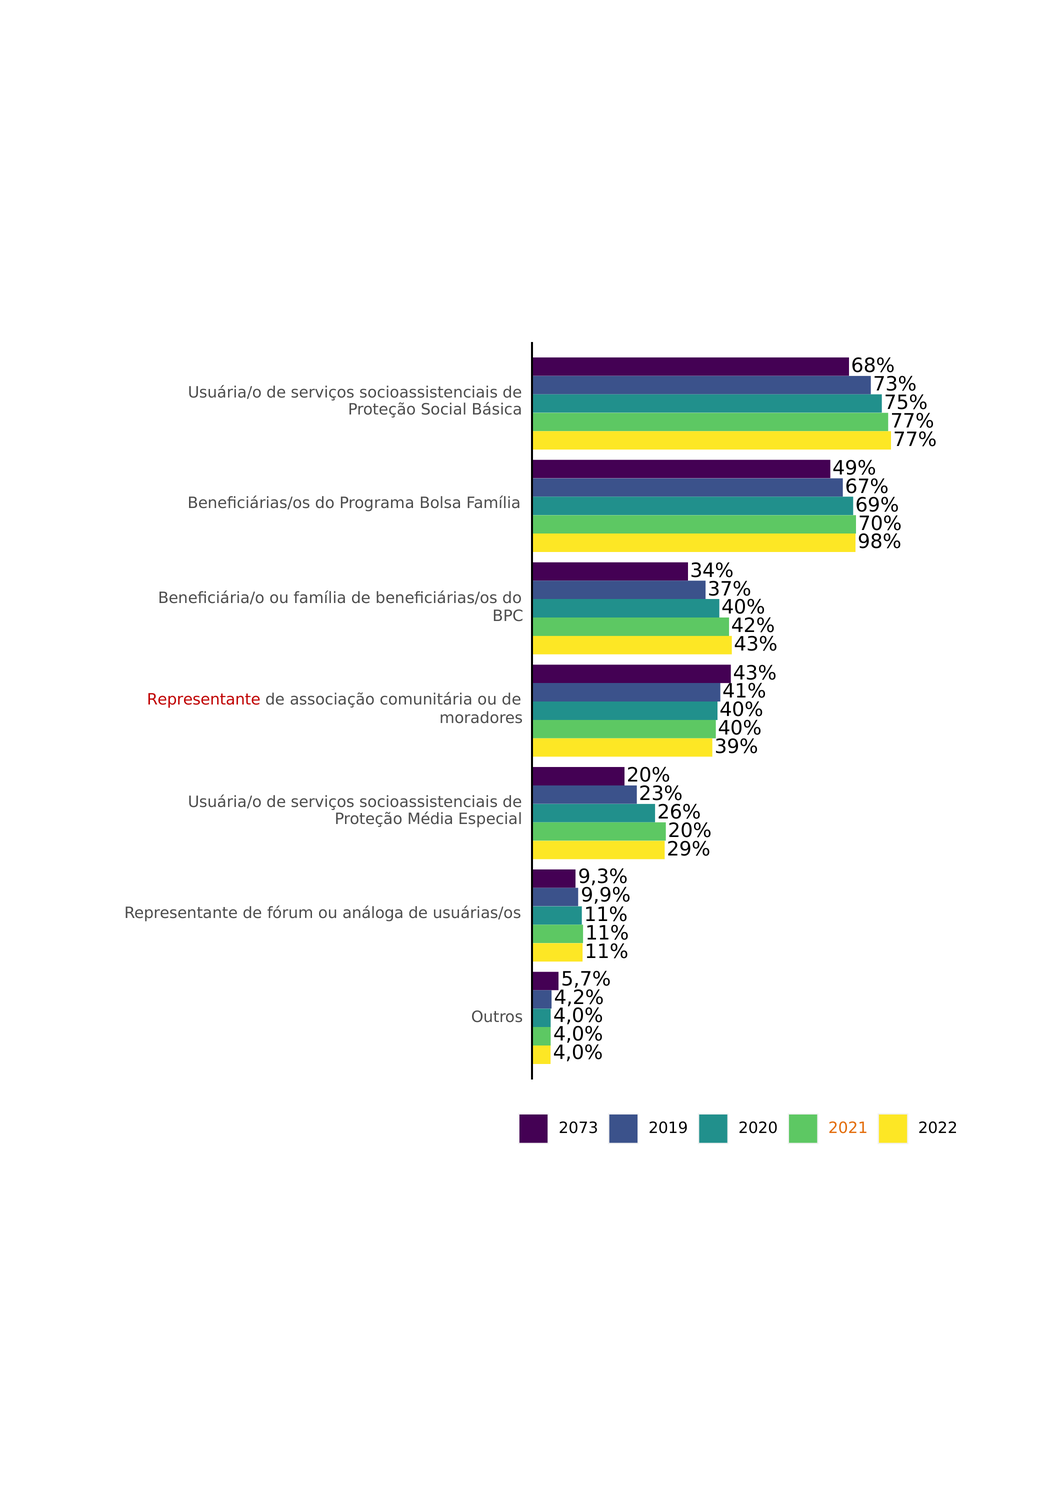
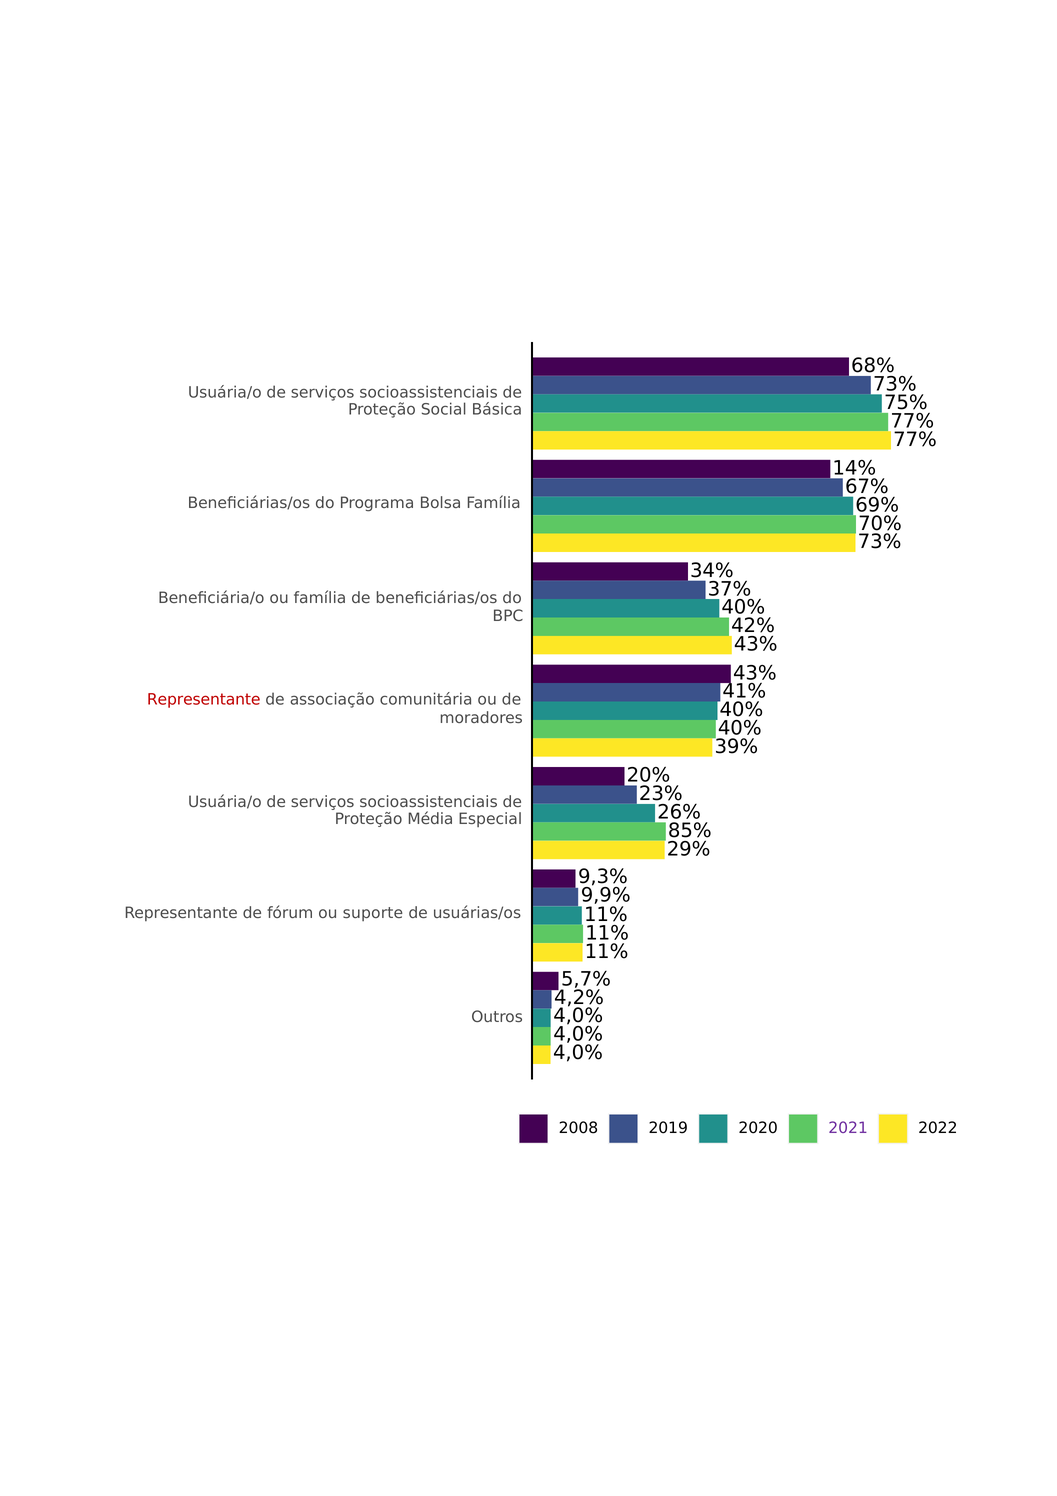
49%: 49% -> 14% (854, 468)
98%: 98% -> 73% (880, 542)
20%: 20% -> 85% (690, 830)
análoga: análoga -> suporte (373, 912)
2073: 2073 -> 2008 (578, 1127)
2021 colour: orange -> purple (848, 1127)
